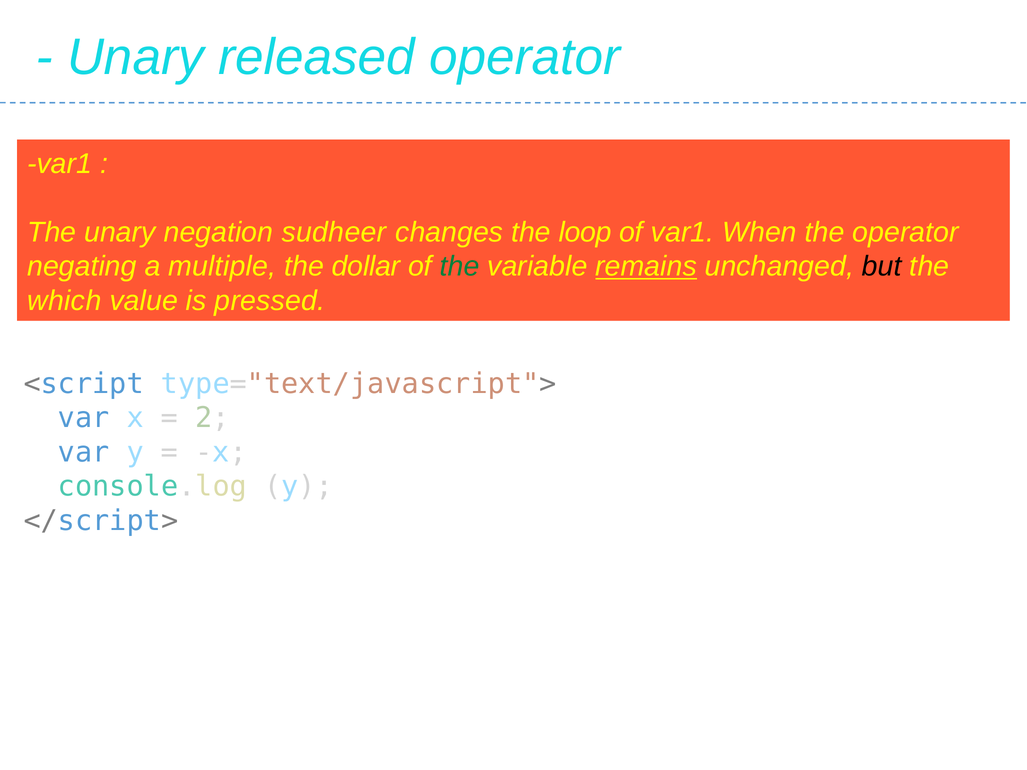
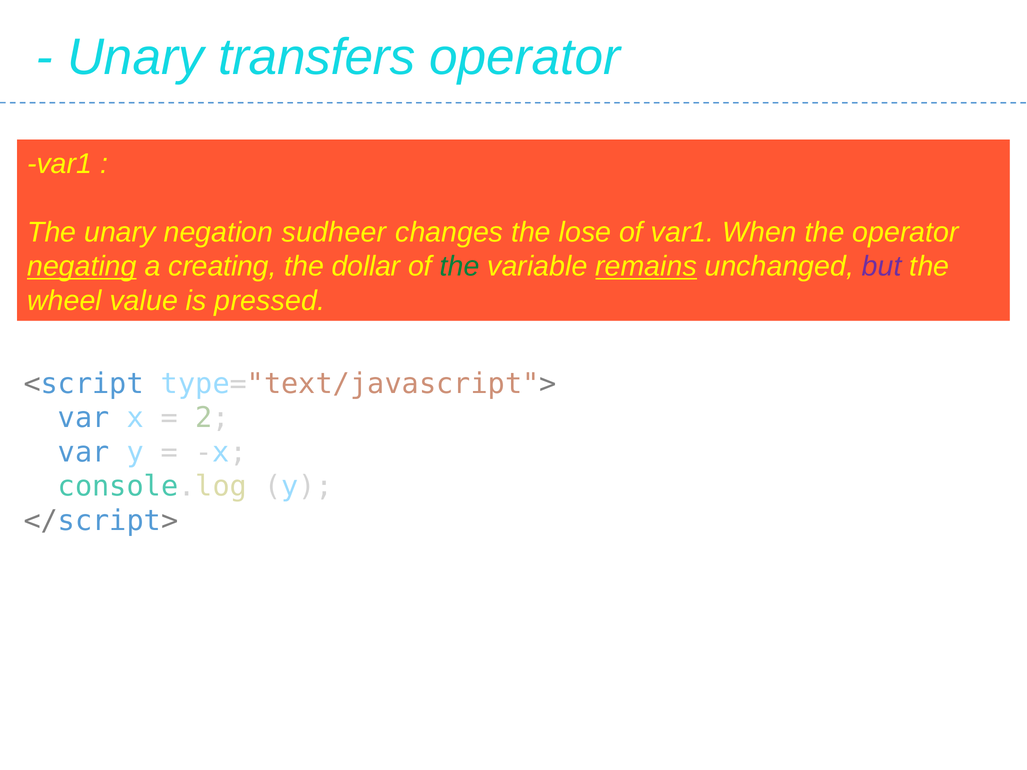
released: released -> transfers (317, 57)
loop: loop -> lose (585, 232)
negating underline: none -> present (82, 267)
multiple: multiple -> creating (222, 267)
but colour: black -> purple (882, 267)
which: which -> wheel (64, 301)
